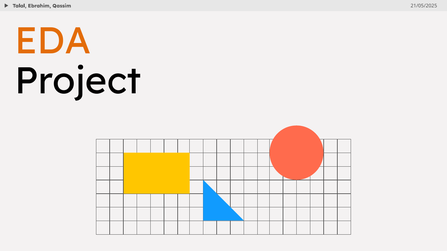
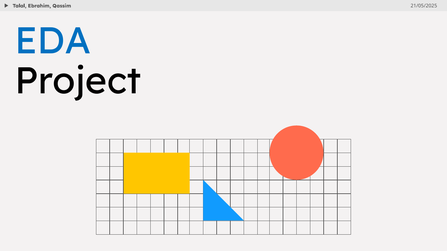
EDA colour: orange -> blue (53, 41)
